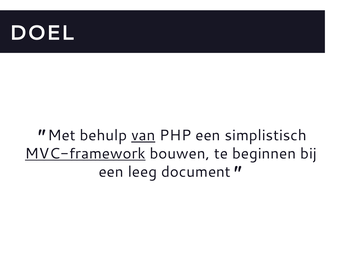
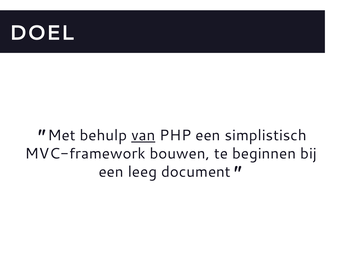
MVC-framework underline: present -> none (85, 154)
